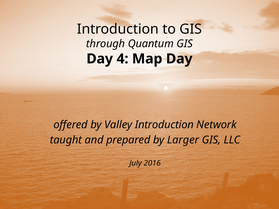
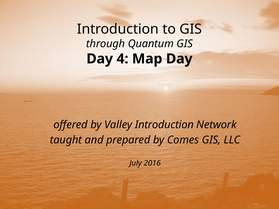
Larger: Larger -> Comes (183, 140)
